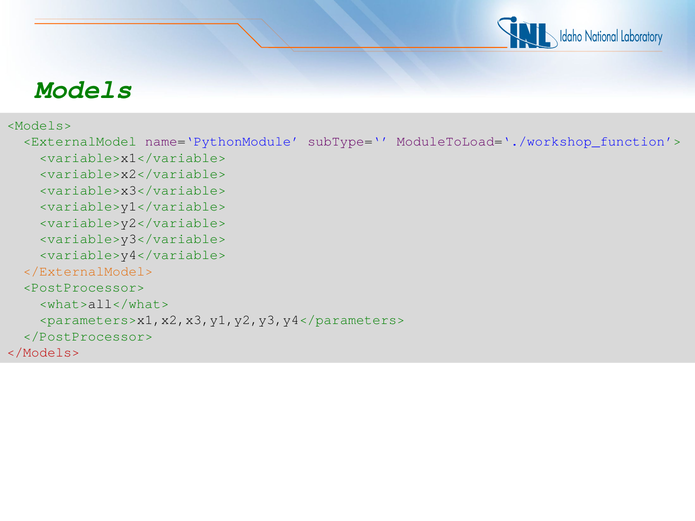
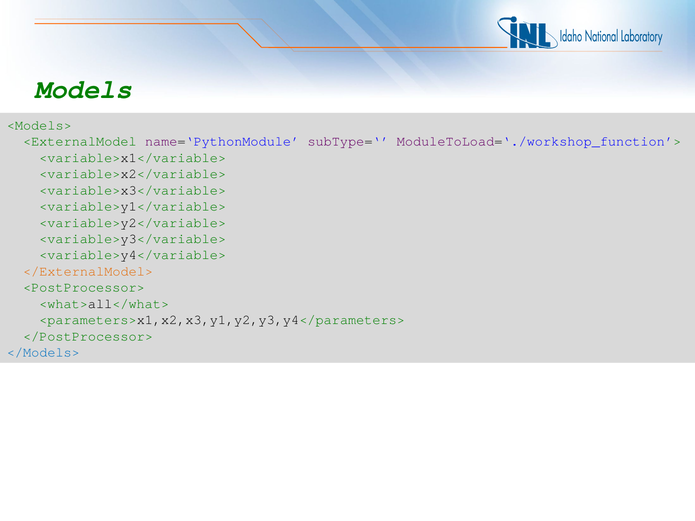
</Models> colour: red -> blue (43, 352)
